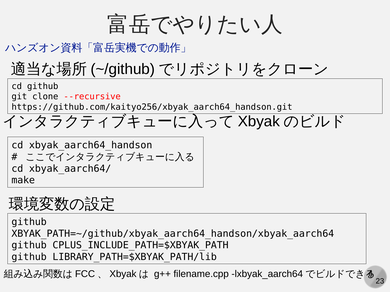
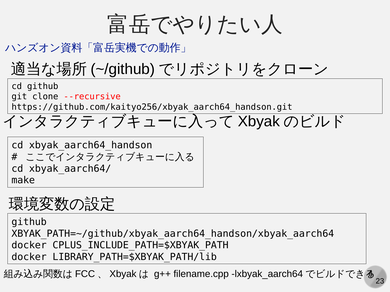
github: github -> docker (29, 246)
github: github -> docker (29, 257)
